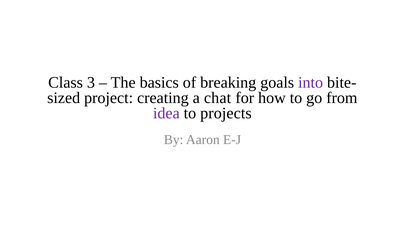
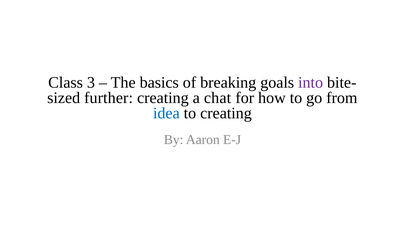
project: project -> further (109, 98)
idea colour: purple -> blue (166, 113)
to projects: projects -> creating (226, 113)
